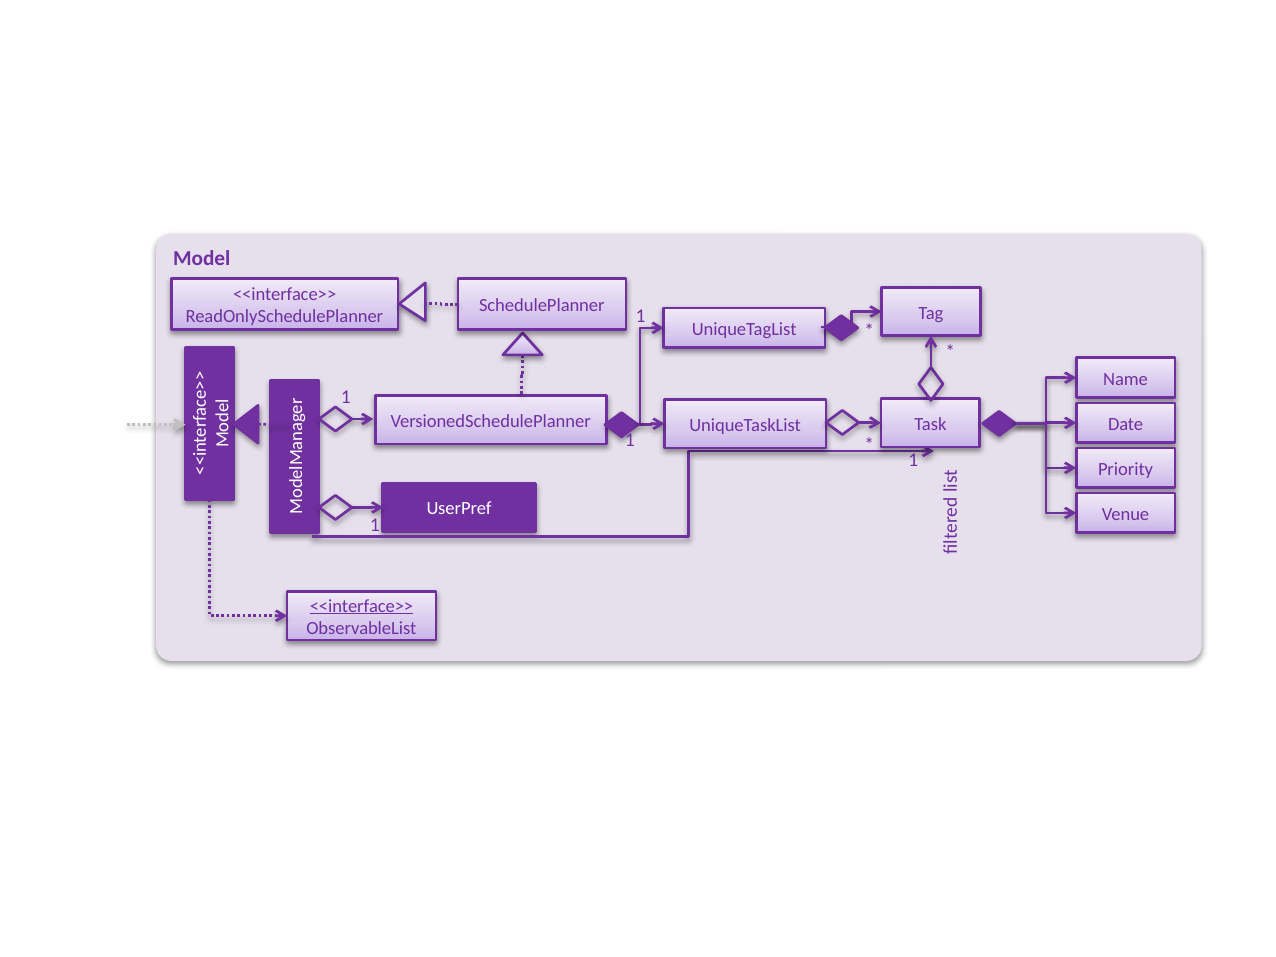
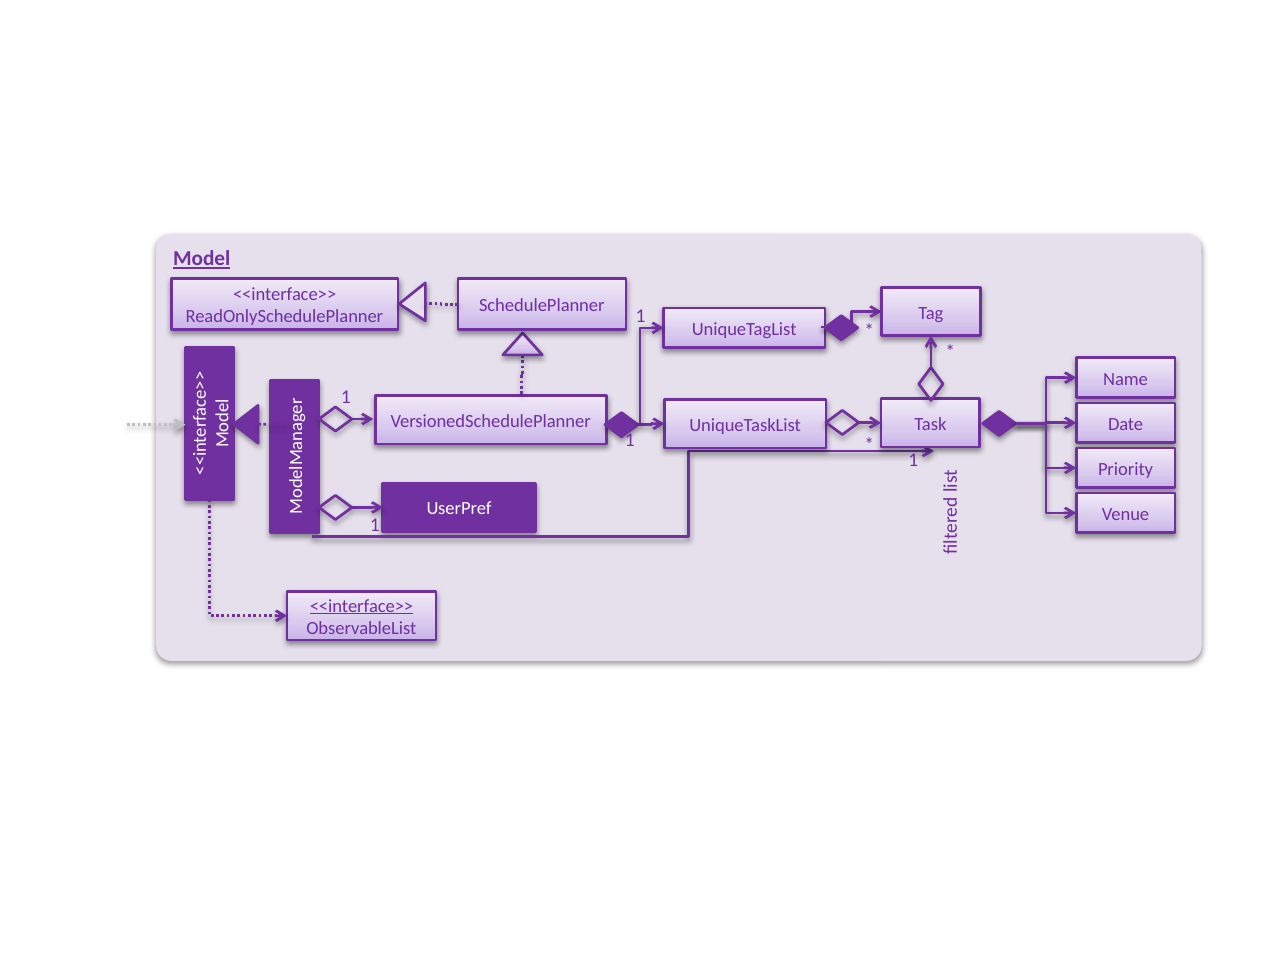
Model underline: none -> present (202, 259)
